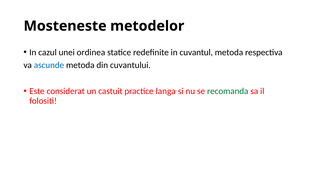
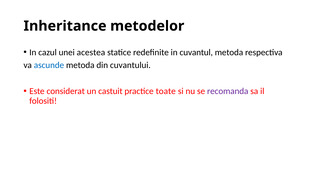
Mosteneste: Mosteneste -> Inheritance (65, 26)
ordinea: ordinea -> acestea (91, 52)
langa: langa -> toate (166, 91)
recomanda colour: green -> purple (228, 91)
